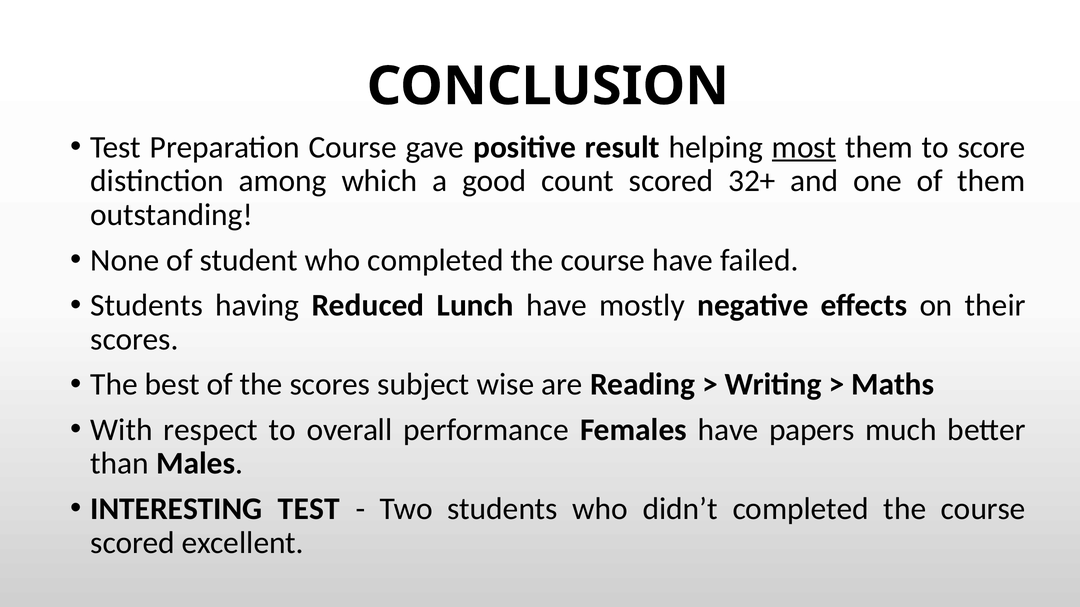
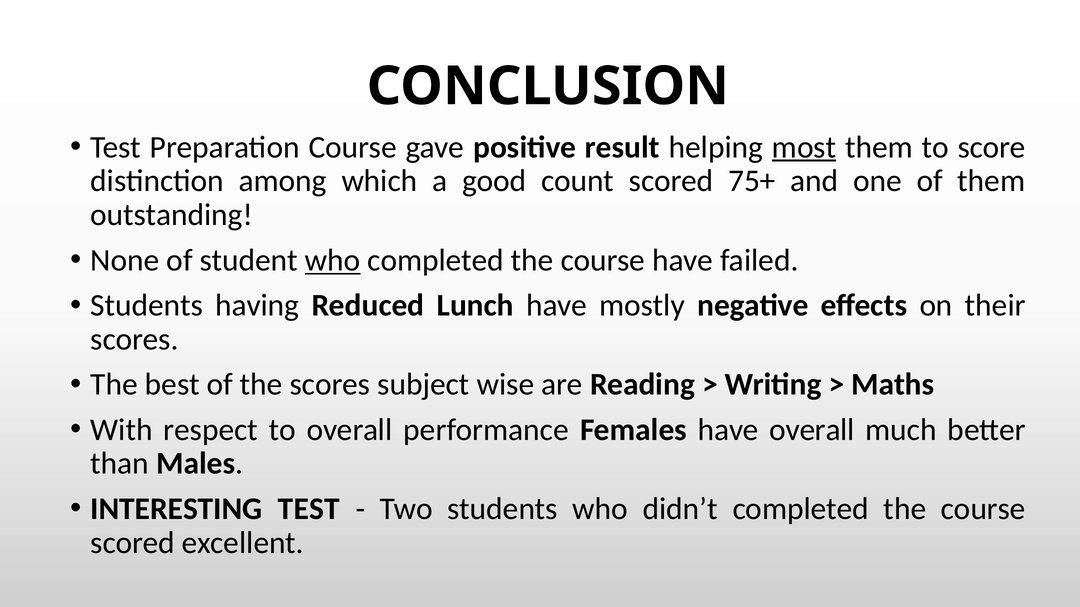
32+: 32+ -> 75+ (752, 181)
who underline: none -> present (333, 260)
have papers: papers -> overall (812, 430)
